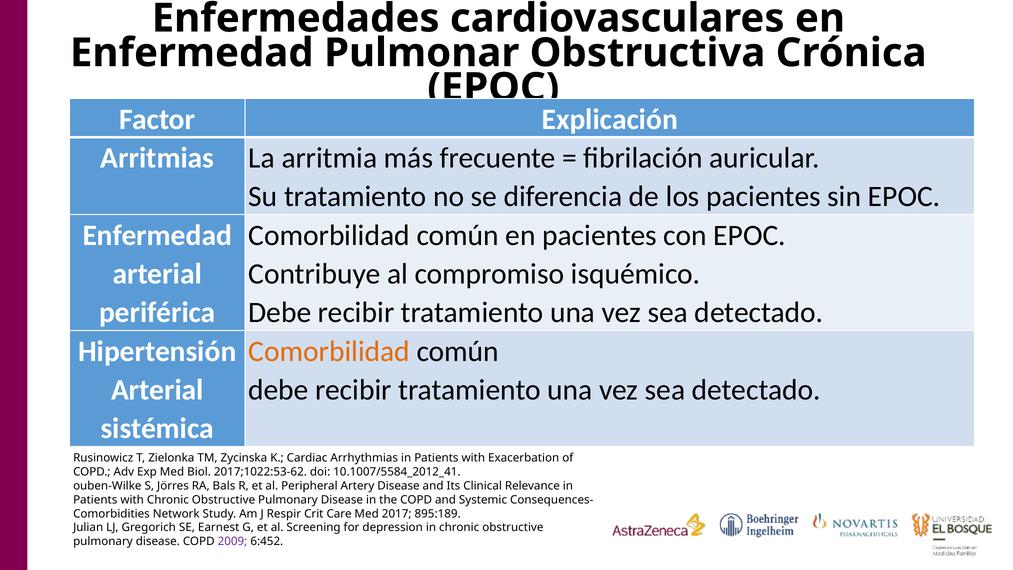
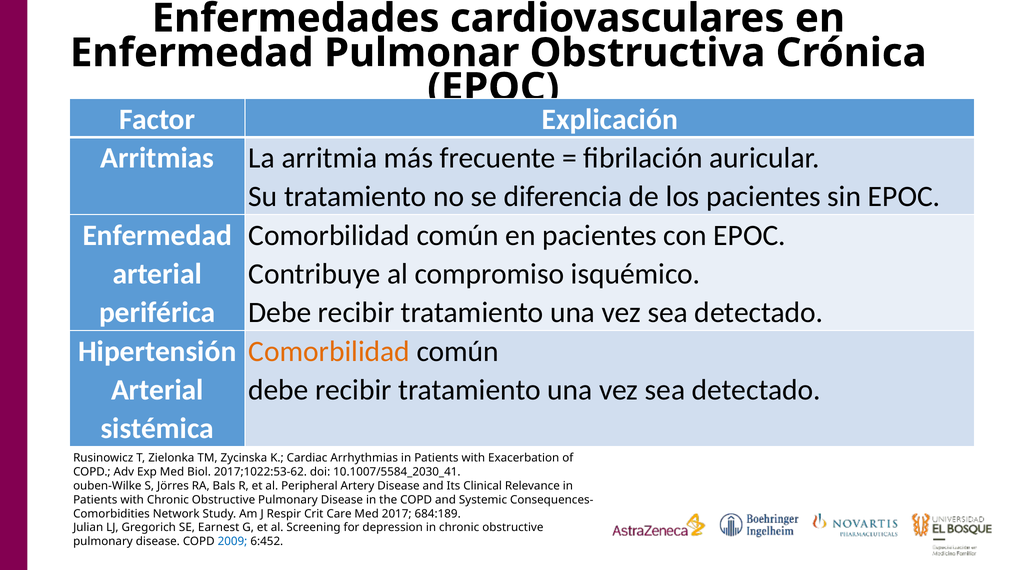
10.1007/5584_2012_41: 10.1007/5584_2012_41 -> 10.1007/5584_2030_41 (397, 472)
895:189: 895:189 -> 684:189 (438, 514)
2009 colour: purple -> blue (232, 541)
